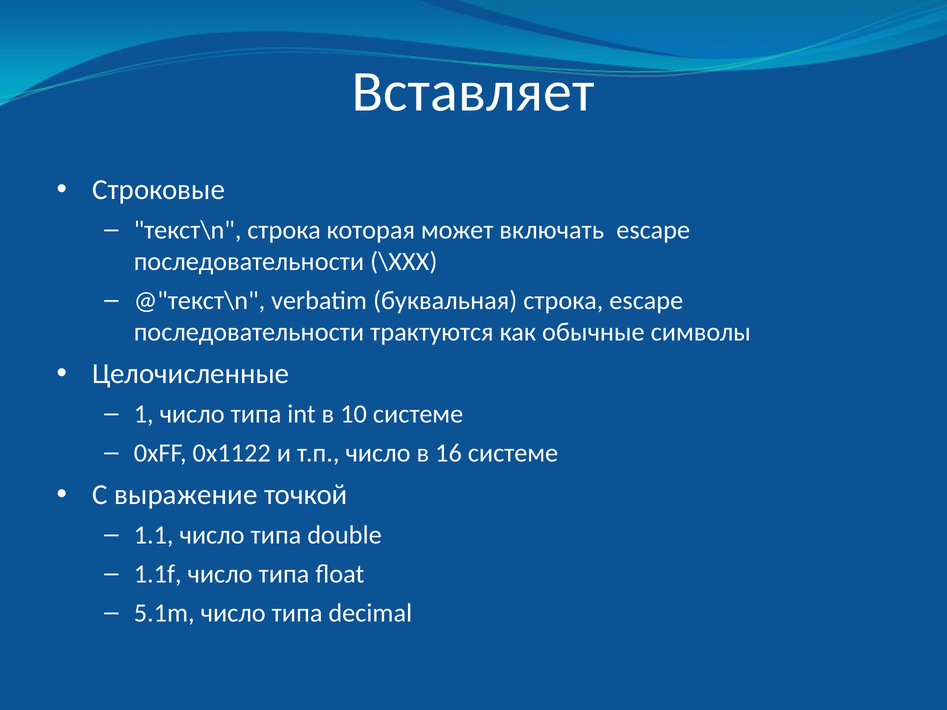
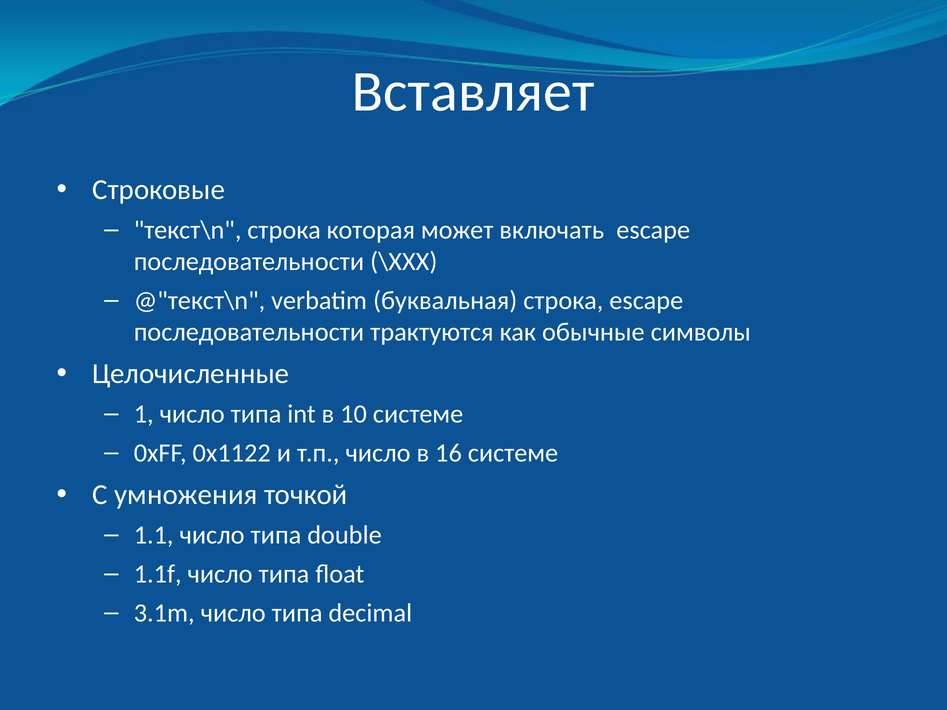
выражение: выражение -> умножения (186, 495)
5.1m: 5.1m -> 3.1m (164, 613)
